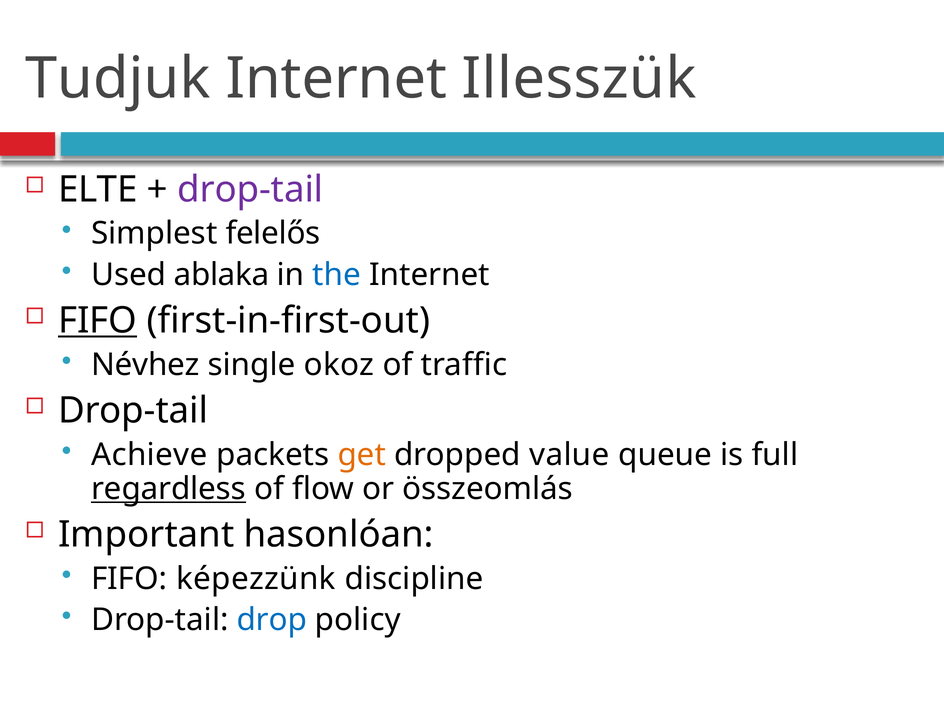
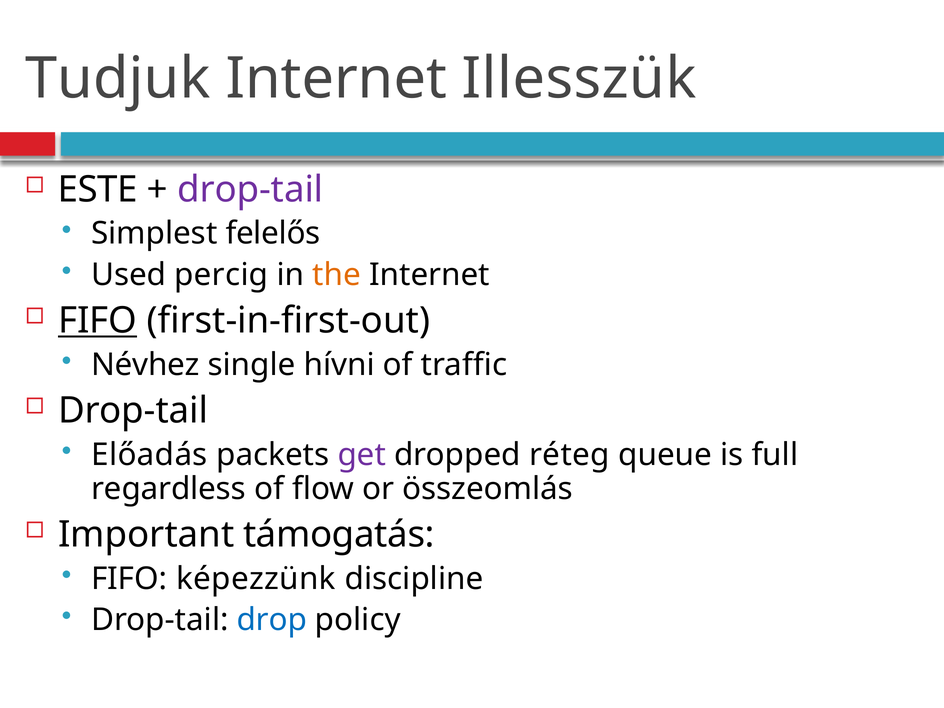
ELTE: ELTE -> ESTE (98, 189)
ablaka: ablaka -> percig (221, 275)
the colour: blue -> orange (337, 275)
okoz: okoz -> hívni (339, 365)
Achieve: Achieve -> Előadás (149, 455)
get colour: orange -> purple (362, 455)
value: value -> réteg (569, 455)
regardless underline: present -> none (169, 489)
hasonlóan: hasonlóan -> támogatás (339, 535)
